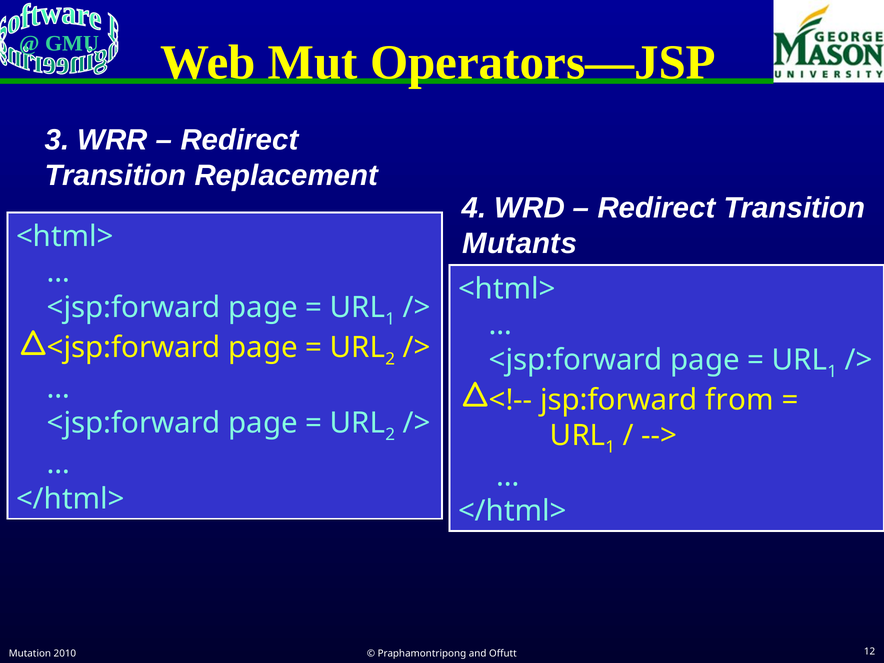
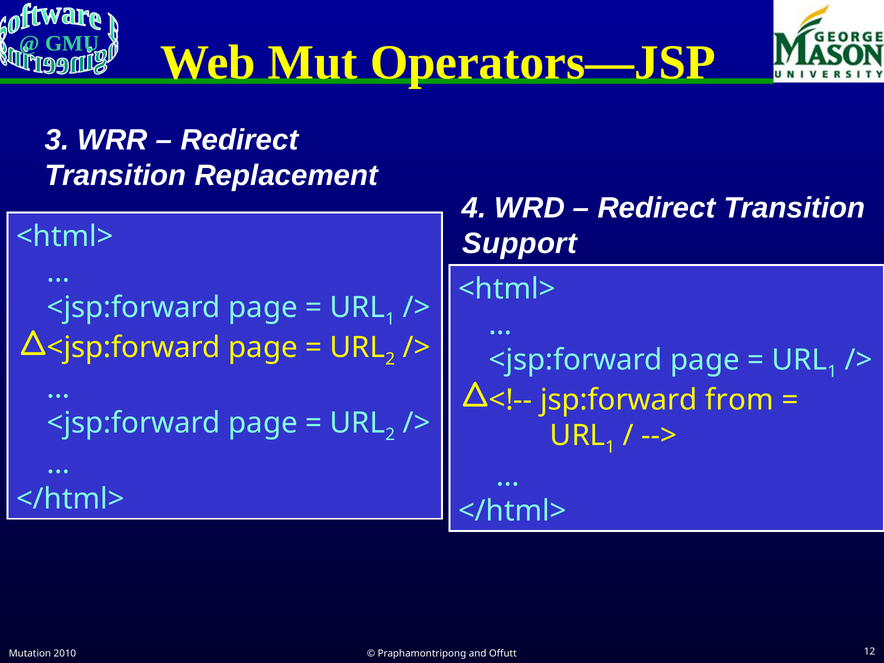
Mutants: Mutants -> Support (520, 244)
